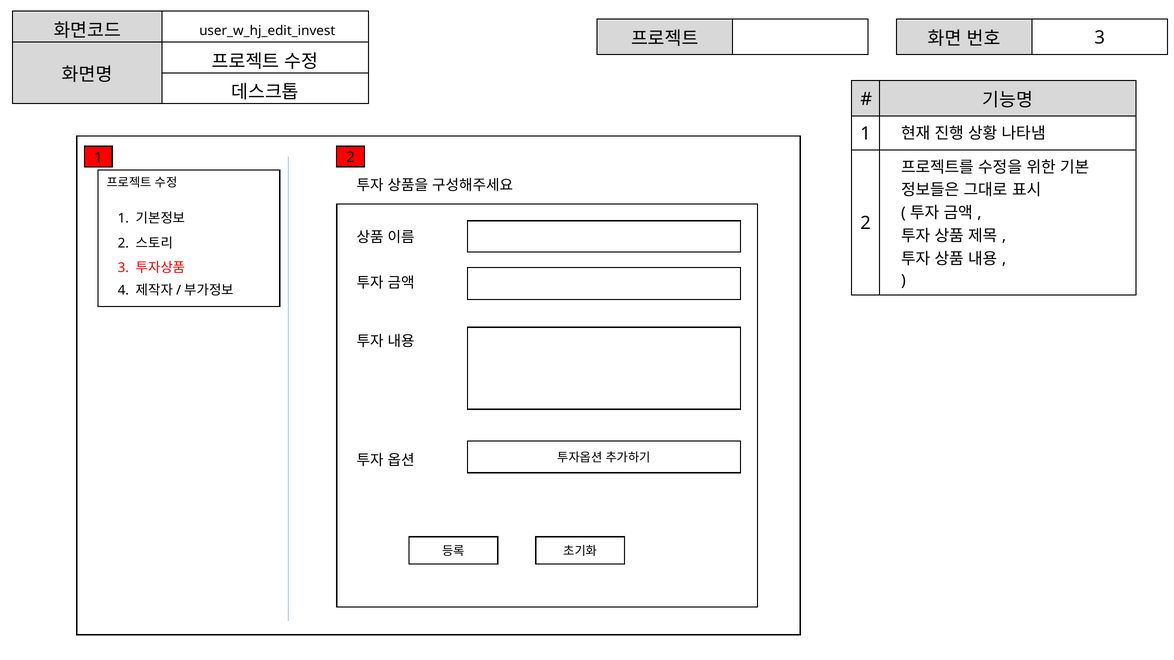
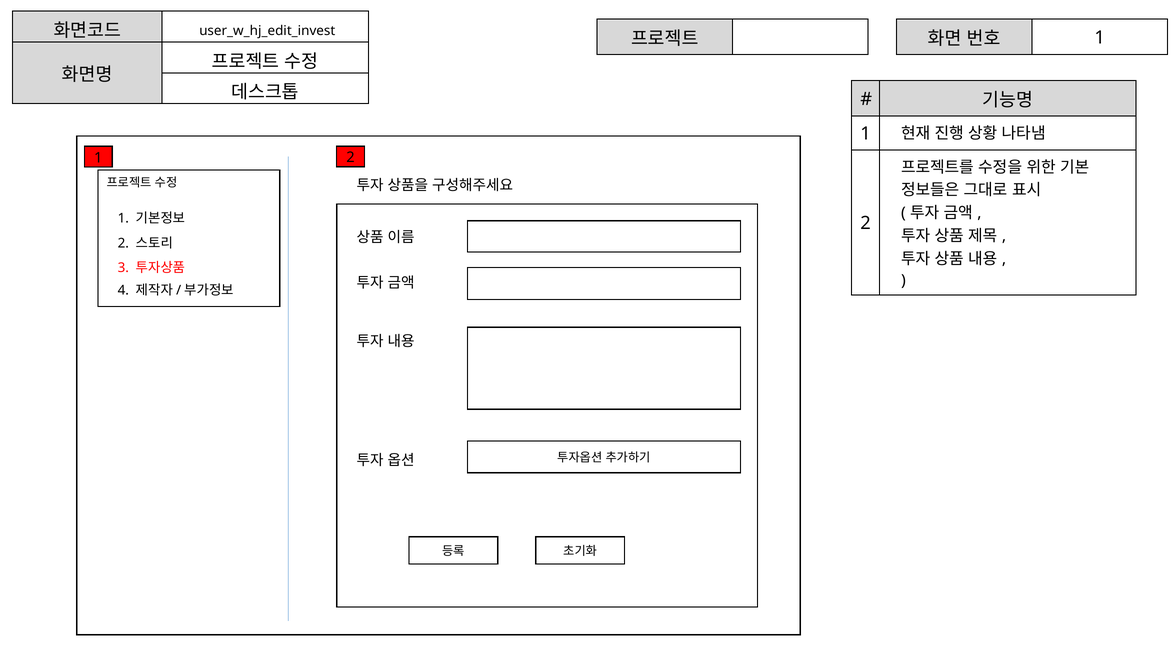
3: 3 -> 1 (1100, 38)
